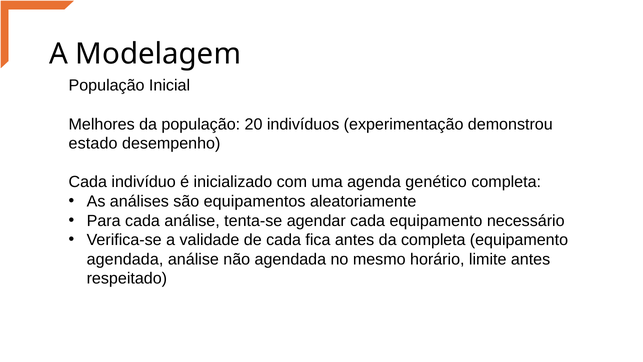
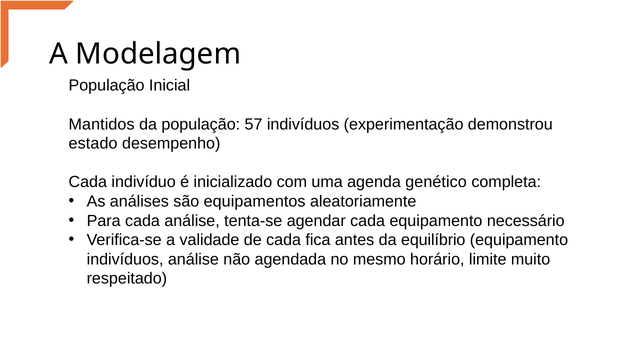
Melhores: Melhores -> Mantidos (102, 124)
20: 20 -> 57 (254, 124)
da completa: completa -> equilíbrio (433, 240)
agendada: agendada -> indivíduos (125, 259)
limite antes: antes -> muito (531, 259)
